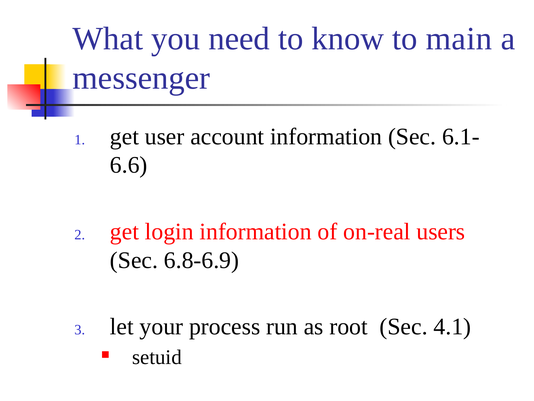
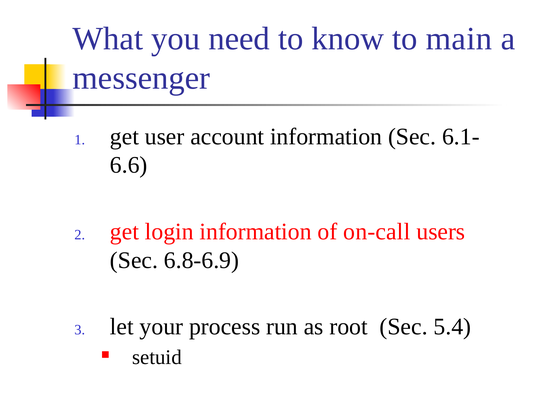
on-real: on-real -> on-call (377, 231)
4.1: 4.1 -> 5.4 (452, 326)
